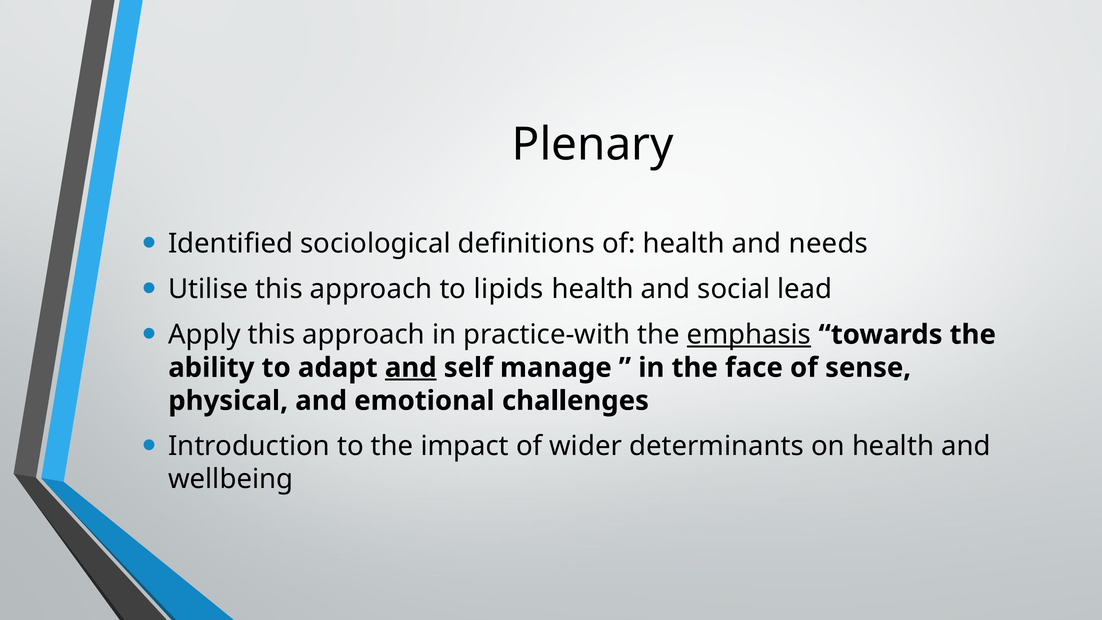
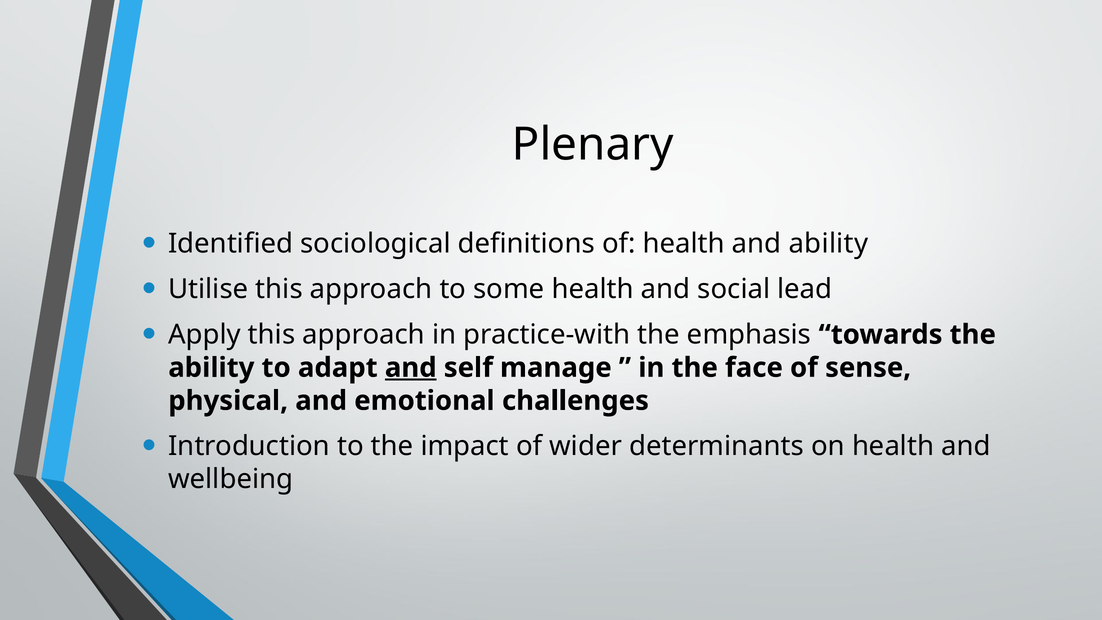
and needs: needs -> ability (828, 244)
lipids: lipids -> some (509, 289)
emphasis underline: present -> none (749, 335)
